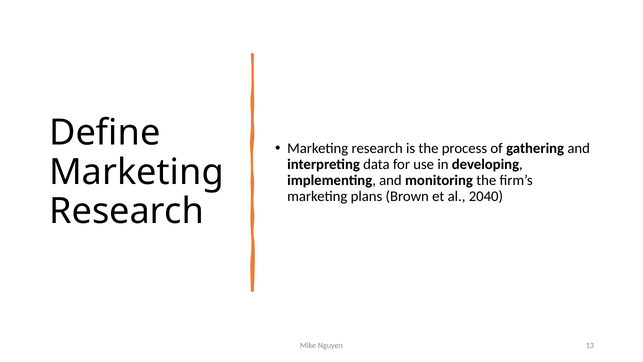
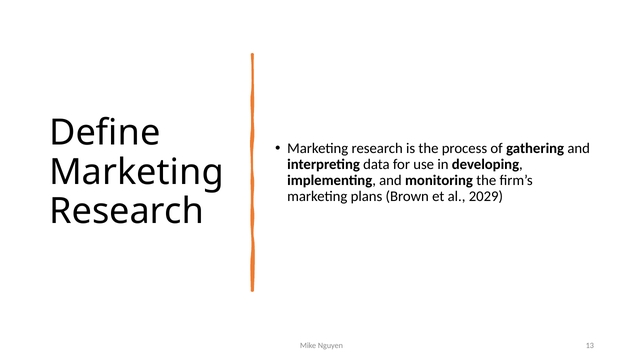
2040: 2040 -> 2029 (486, 196)
